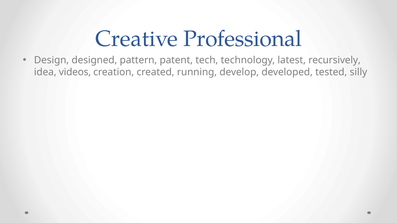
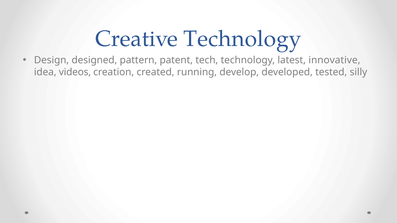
Creative Professional: Professional -> Technology (242, 39)
recursively: recursively -> innovative (334, 60)
